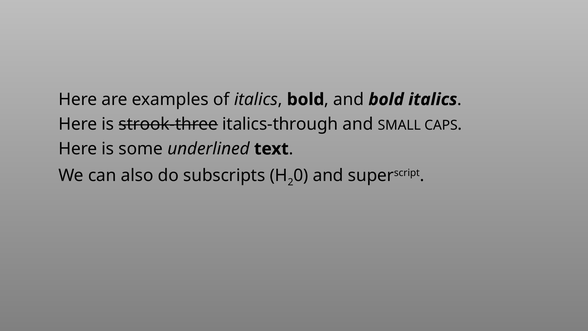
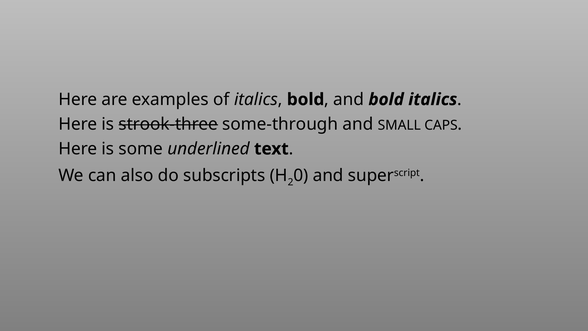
italics-through: italics-through -> some-through (280, 124)
